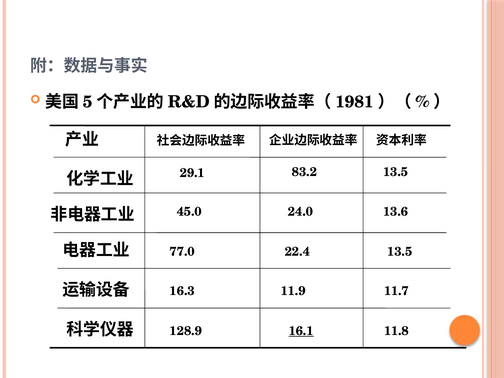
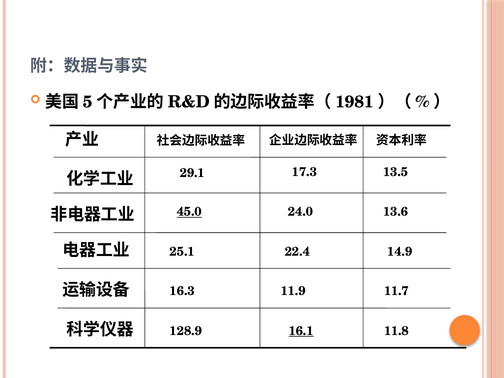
83.2: 83.2 -> 17.3 (304, 172)
45.0 underline: none -> present (189, 212)
77.0: 77.0 -> 25.1 (182, 252)
13.5: 13.5 -> 14.9 (400, 252)
